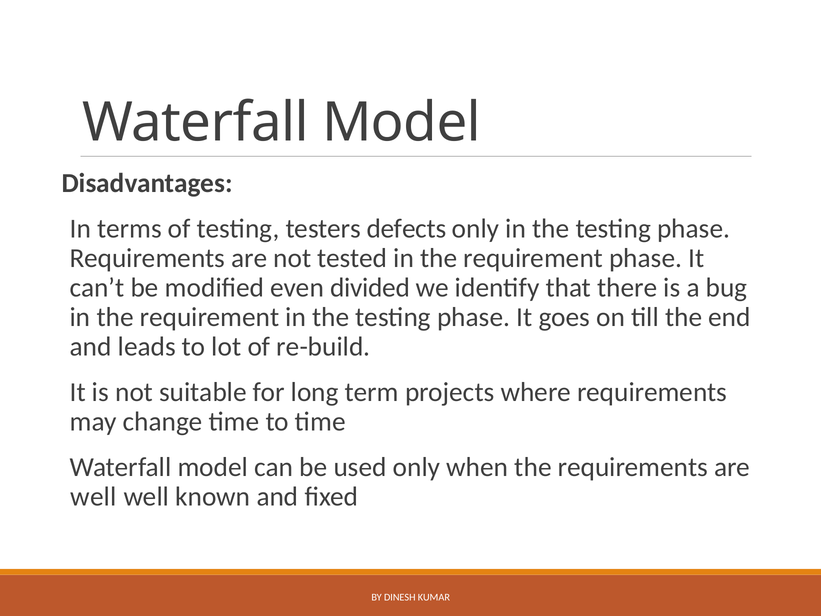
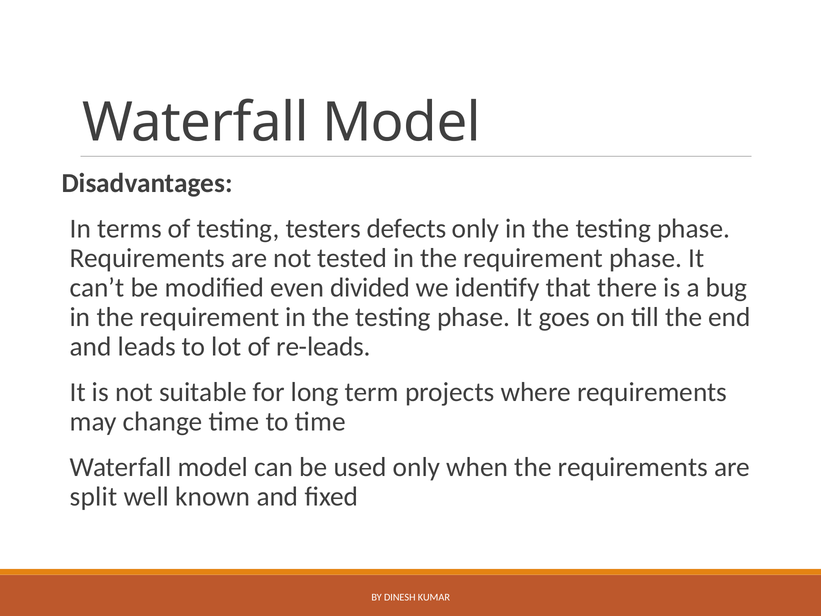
re-build: re-build -> re-leads (323, 347)
well: well -> split (94, 497)
